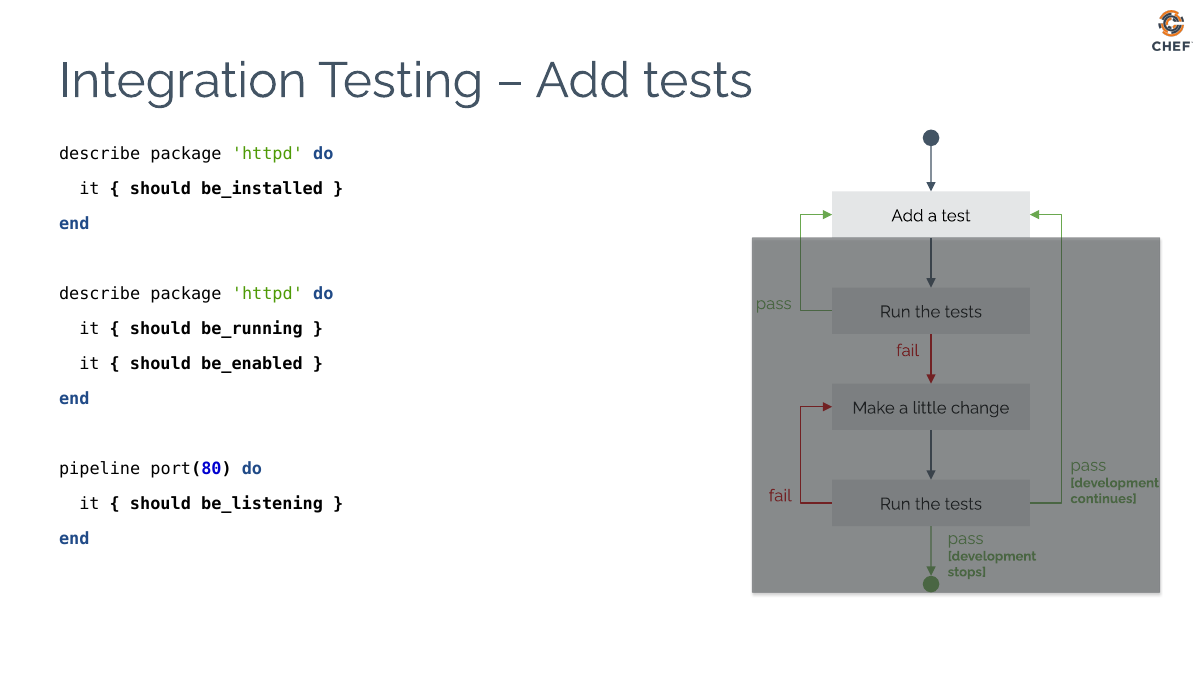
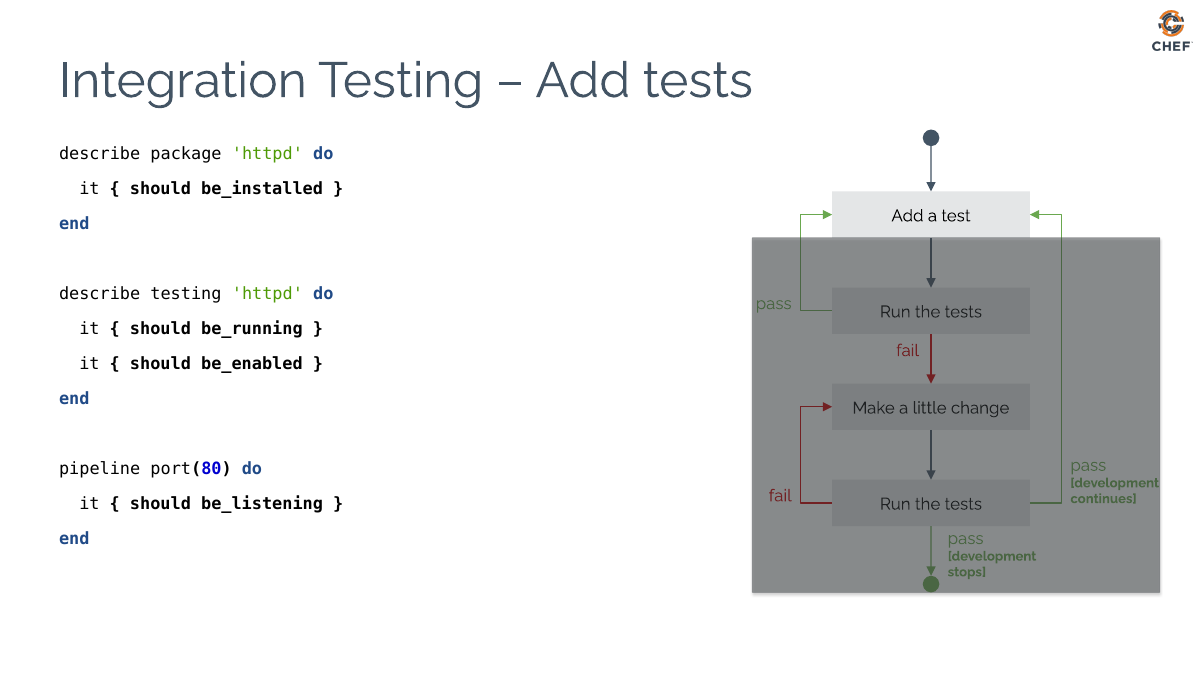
package: package -> testing (186, 294)
